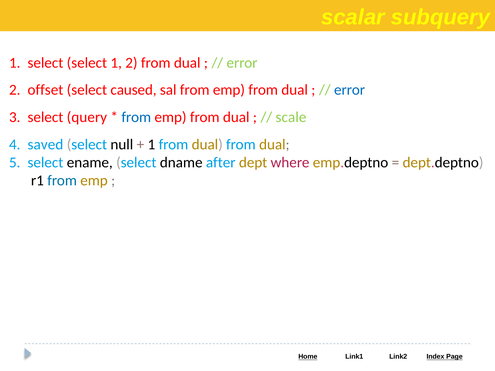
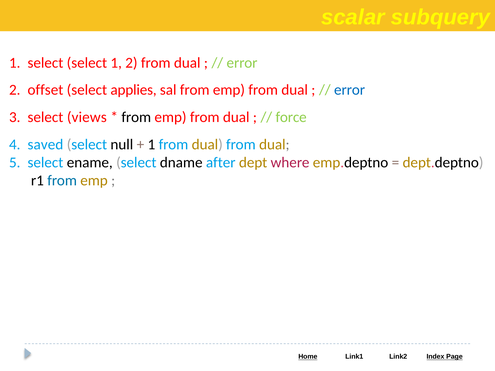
caused: caused -> applies (134, 90)
query: query -> views (87, 117)
from colour: blue -> black (136, 117)
scale: scale -> force (291, 117)
